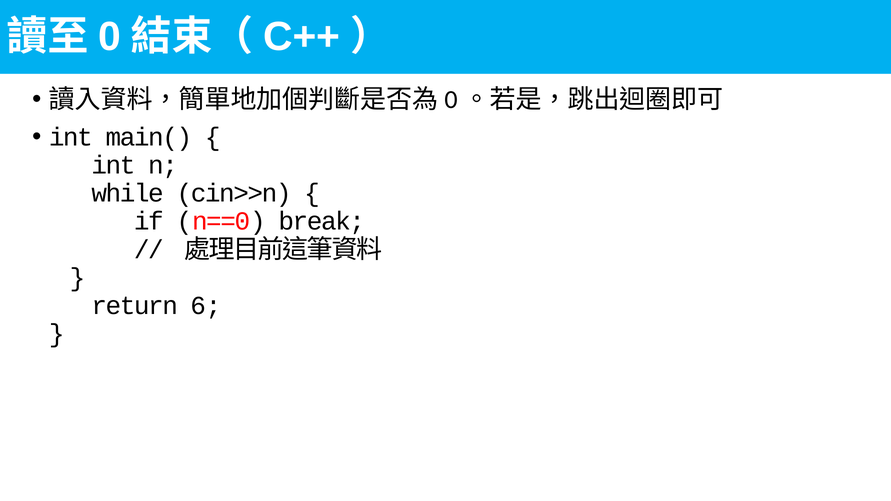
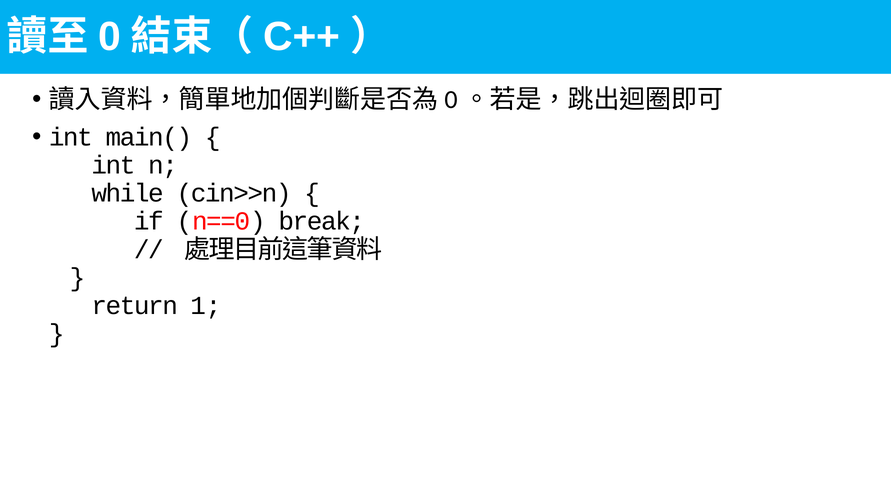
6: 6 -> 1 (206, 306)
